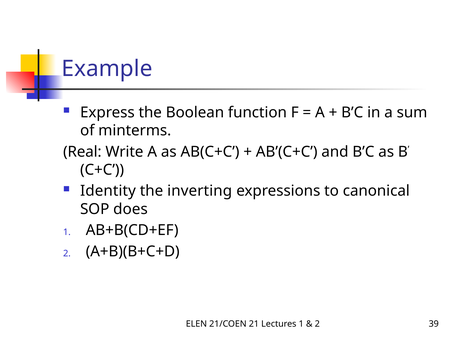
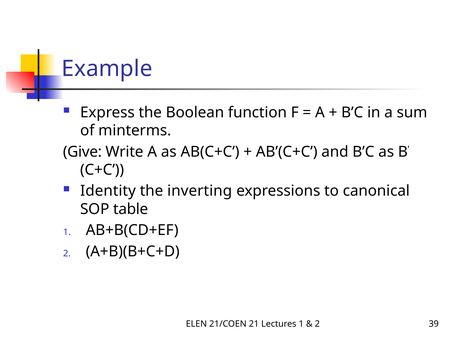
Real: Real -> Give (82, 152)
does: does -> table (131, 209)
